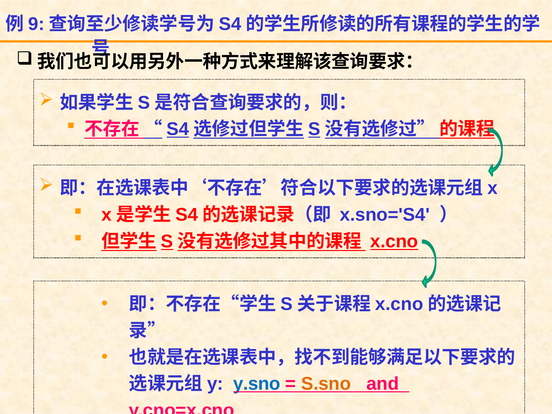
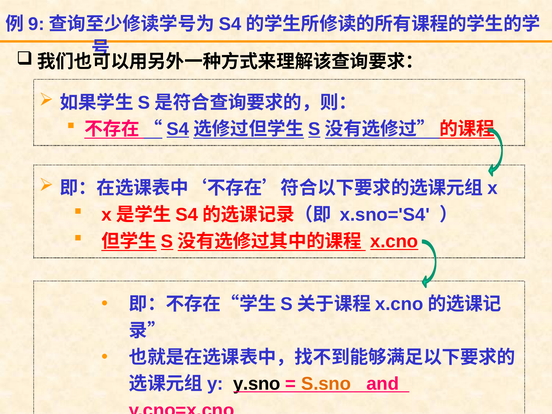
y.sno colour: blue -> black (257, 384)
